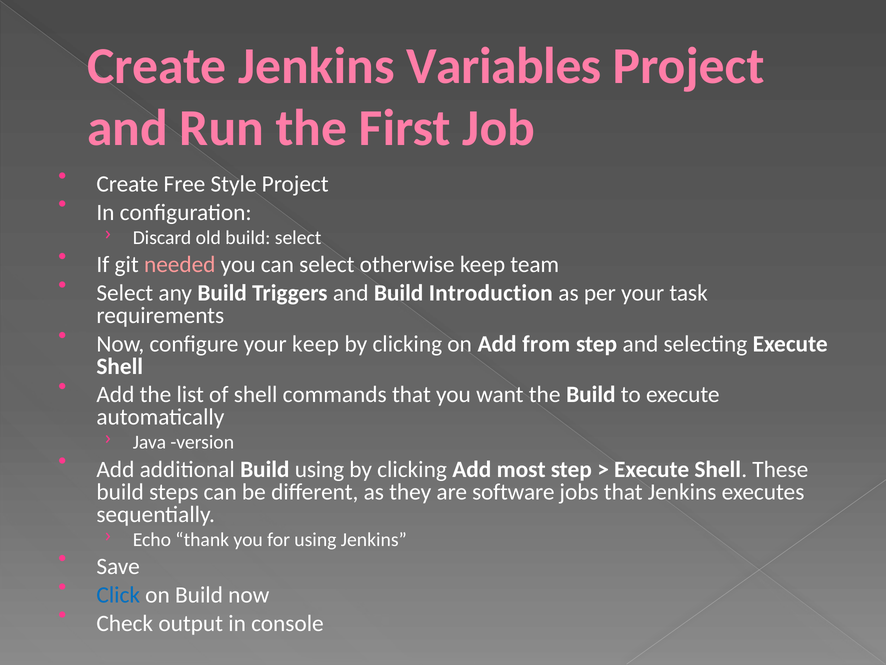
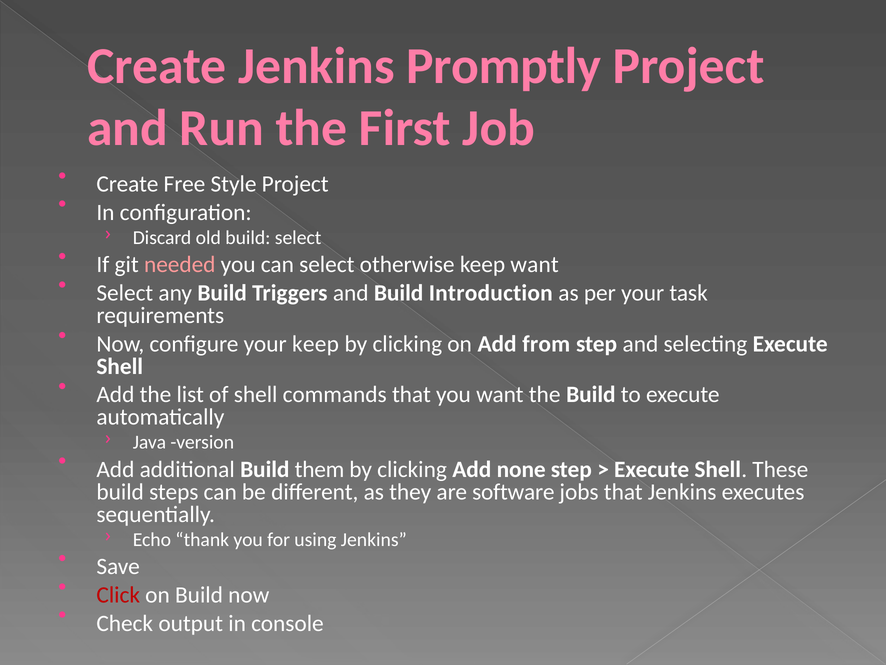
Variables: Variables -> Promptly (504, 66)
keep team: team -> want (535, 265)
Build using: using -> them (320, 469)
most: most -> none (521, 469)
Click colour: blue -> red (118, 595)
